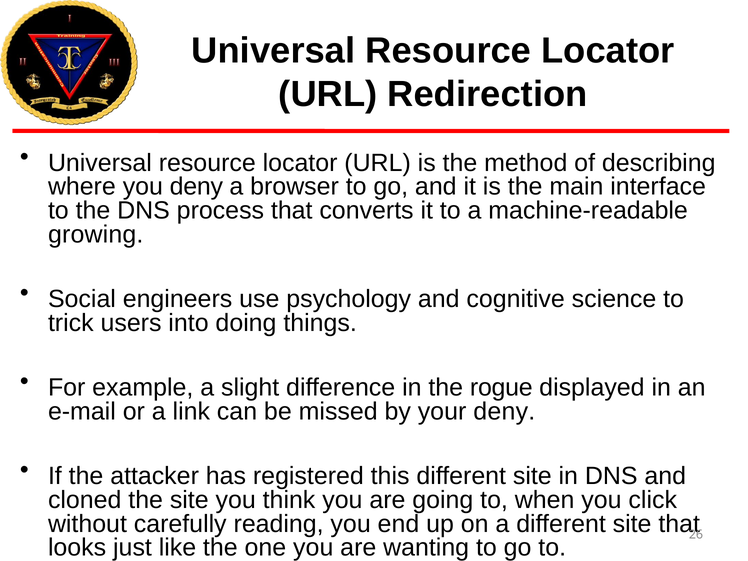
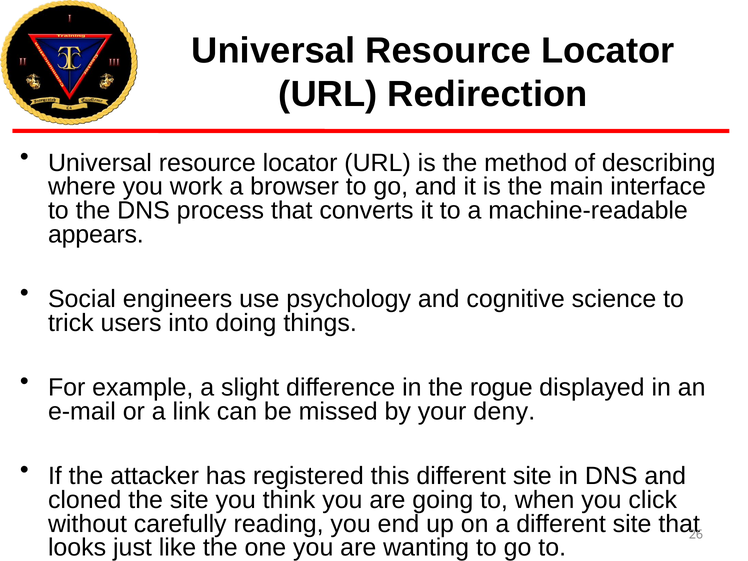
you deny: deny -> work (196, 187)
growing: growing -> appears (96, 235)
